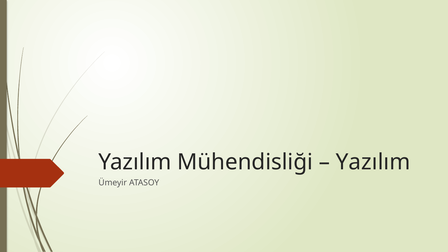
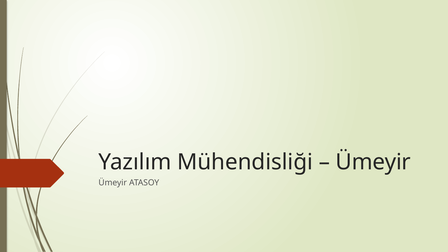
Yazılım: Yazılım -> Ümeyir (373, 162)
